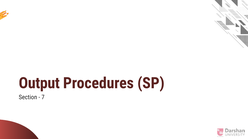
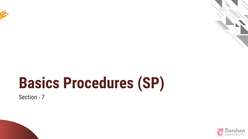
Output: Output -> Basics (39, 83)
